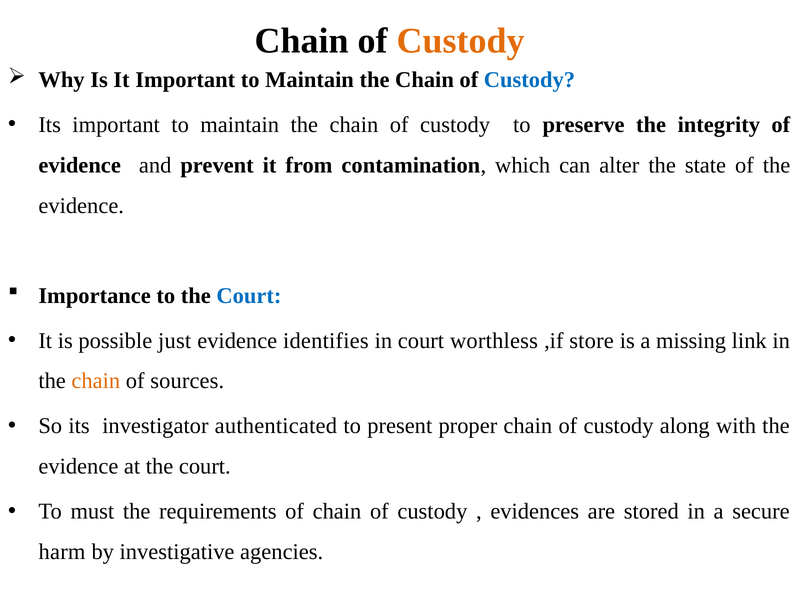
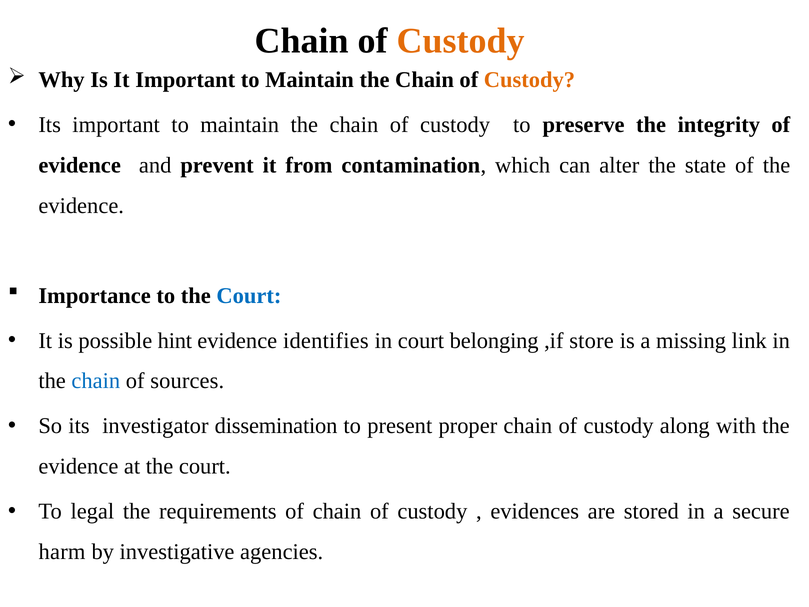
Custody colour: blue -> orange (529, 80)
just: just -> hint (175, 340)
worthless: worthless -> belonging (494, 340)
chain colour: orange -> blue (96, 381)
authenticated: authenticated -> dissemination (276, 426)
must: must -> legal (92, 511)
